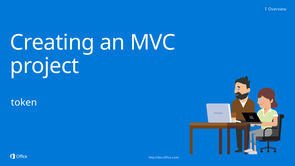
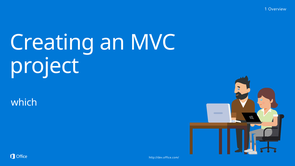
token: token -> which (24, 102)
